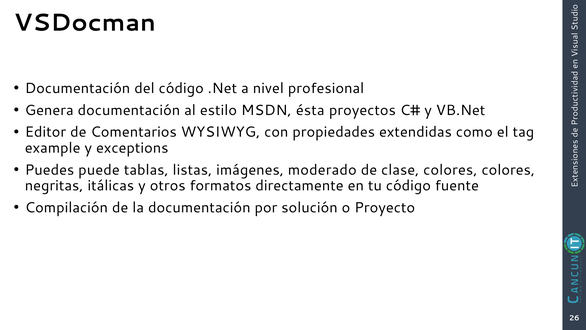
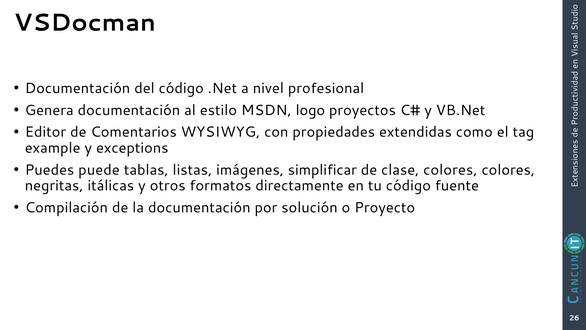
ésta: ésta -> logo (310, 110)
moderado: moderado -> simplificar (322, 170)
